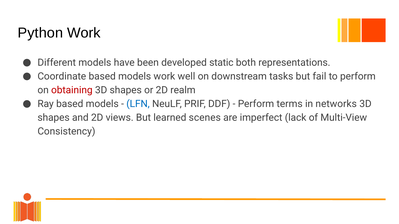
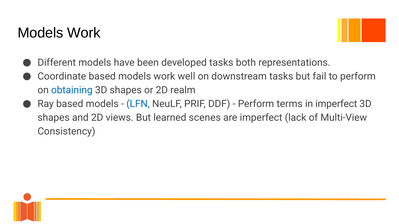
Python: Python -> Models (40, 33)
developed static: static -> tasks (221, 63)
obtaining colour: red -> blue (72, 90)
in networks: networks -> imperfect (336, 104)
